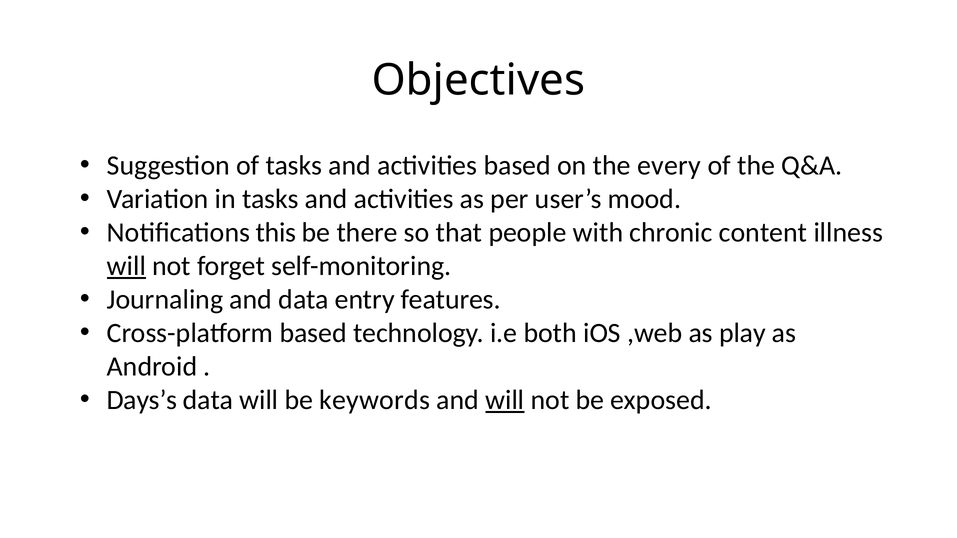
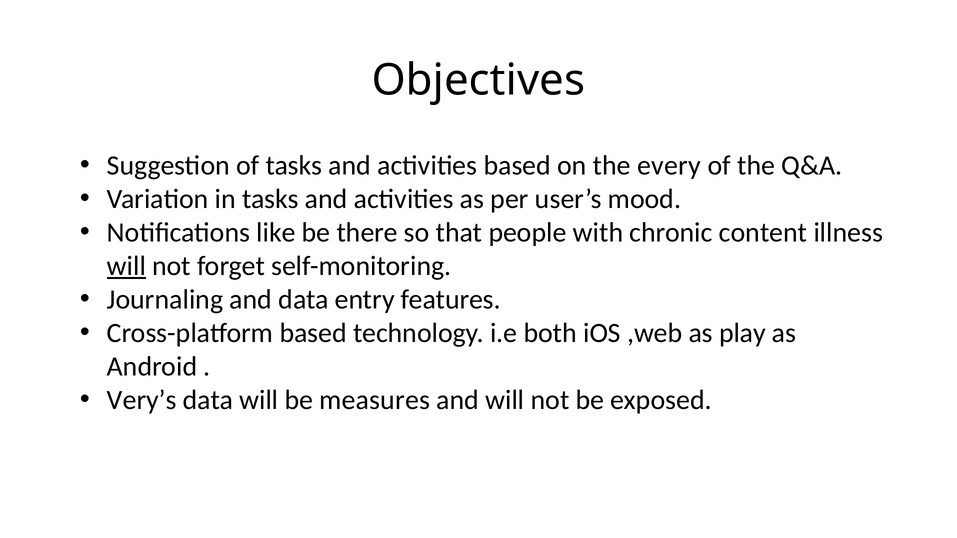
this: this -> like (276, 233)
Days’s: Days’s -> Very’s (142, 400)
keywords: keywords -> measures (375, 400)
will underline: present -> none (505, 400)
